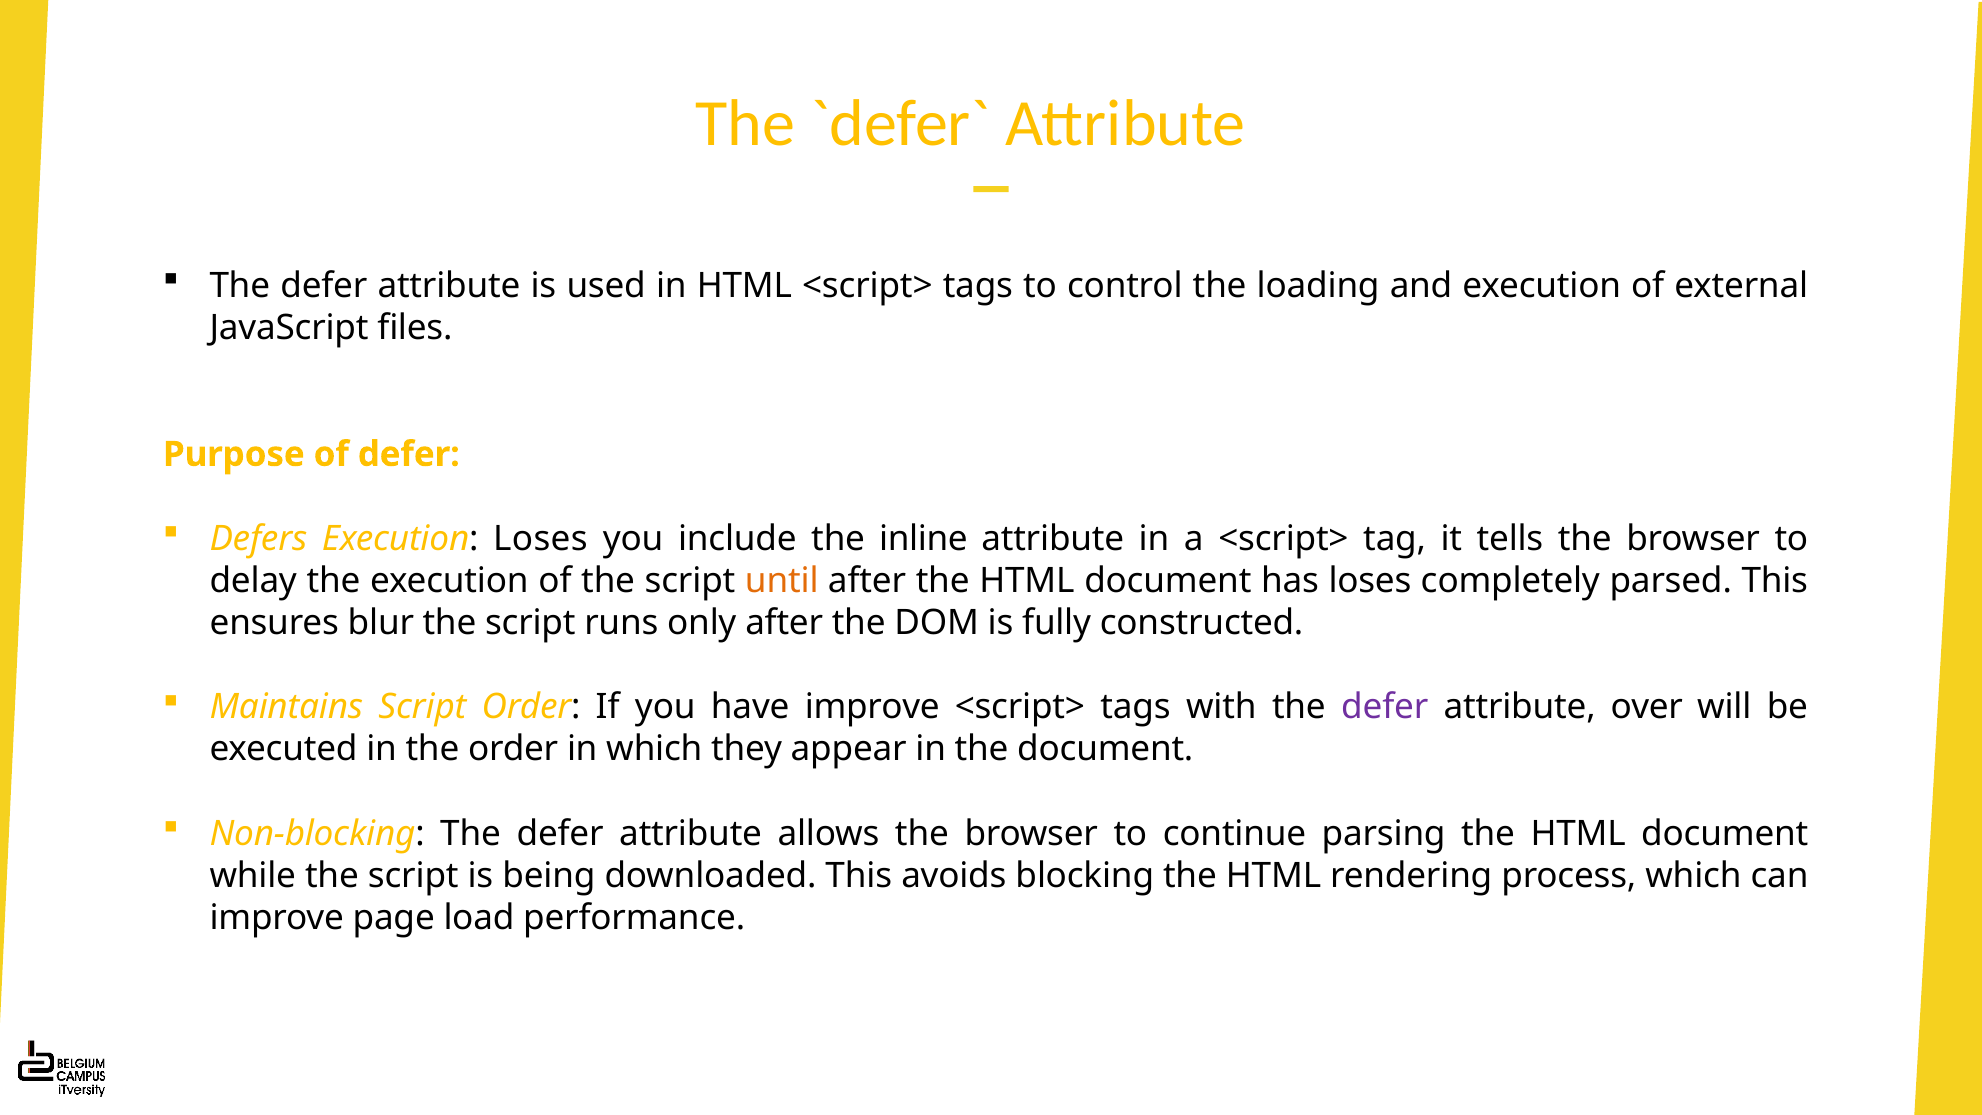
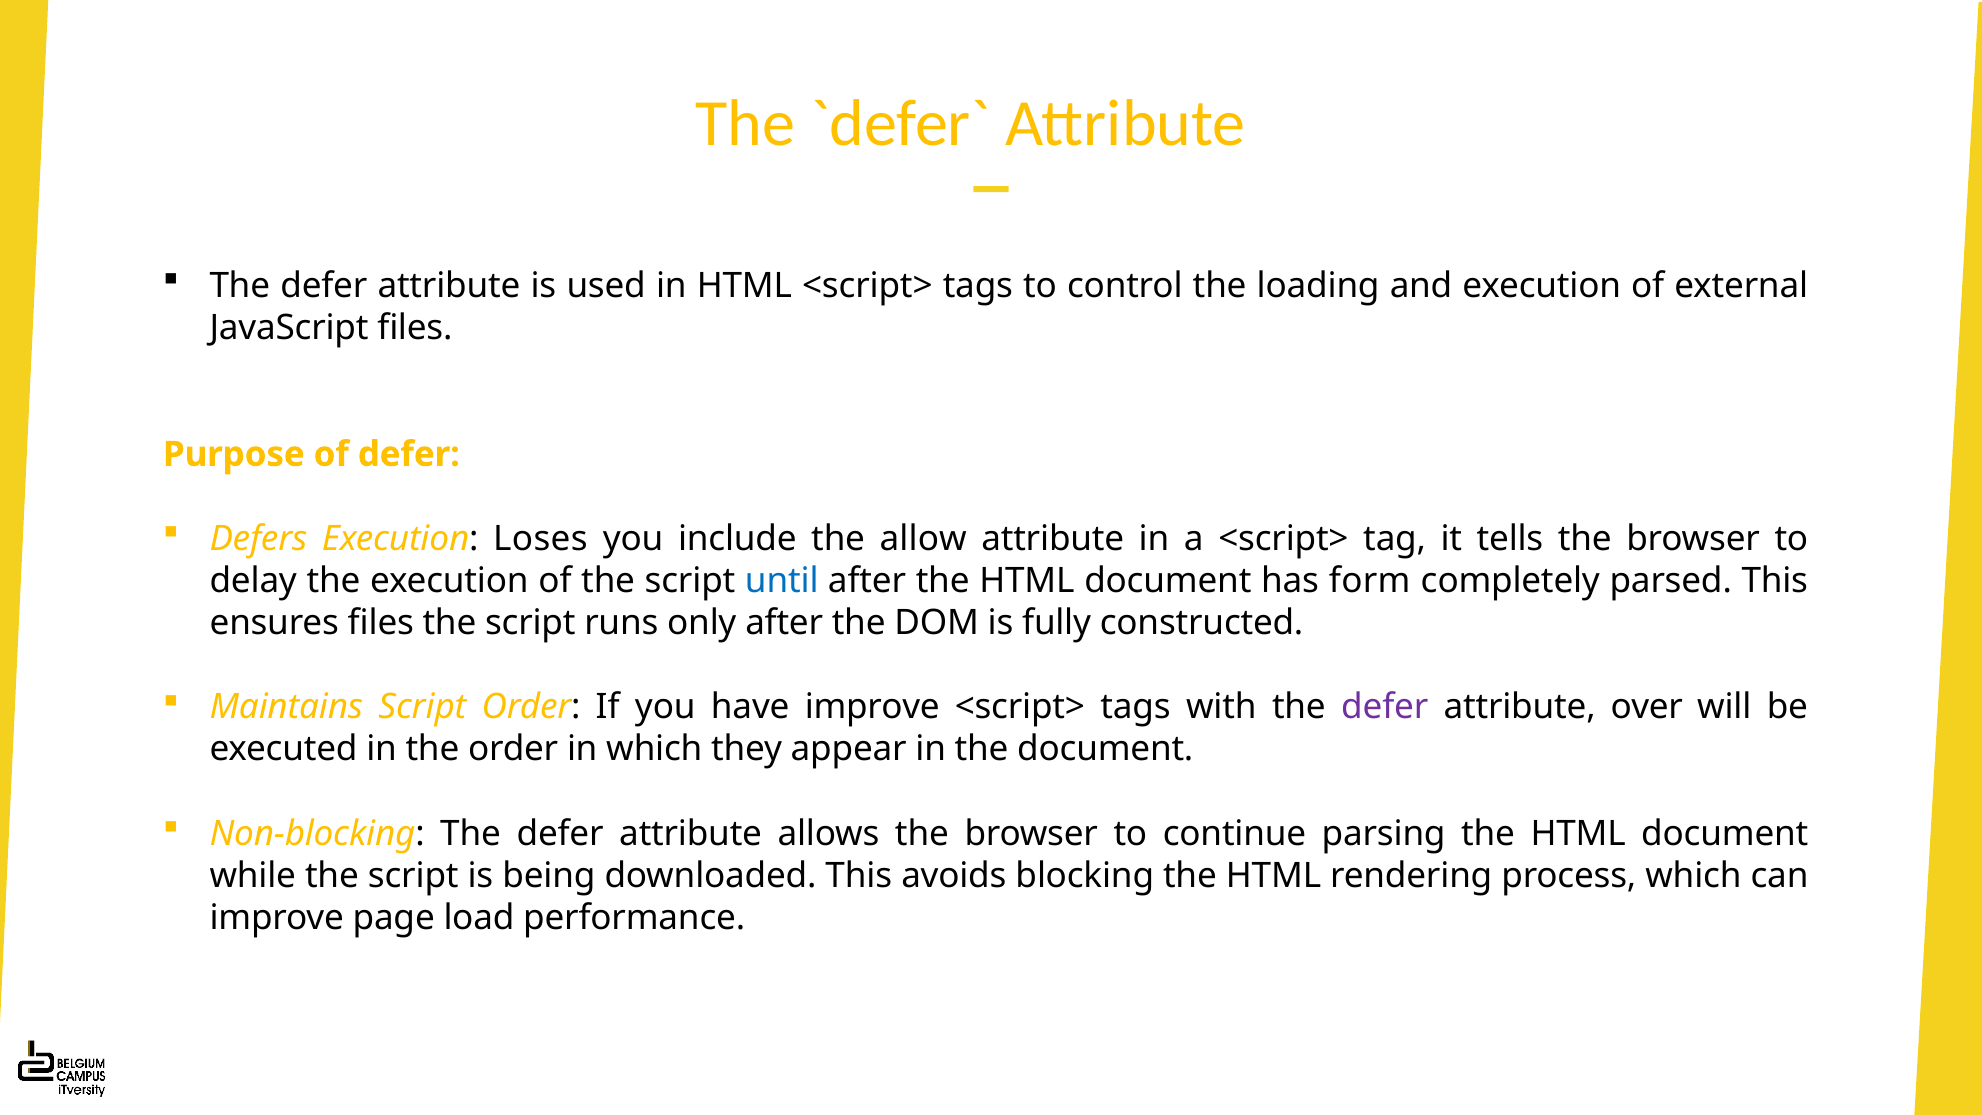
inline: inline -> allow (923, 539)
until colour: orange -> blue (782, 581)
has loses: loses -> form (1370, 581)
ensures blur: blur -> files (381, 623)
